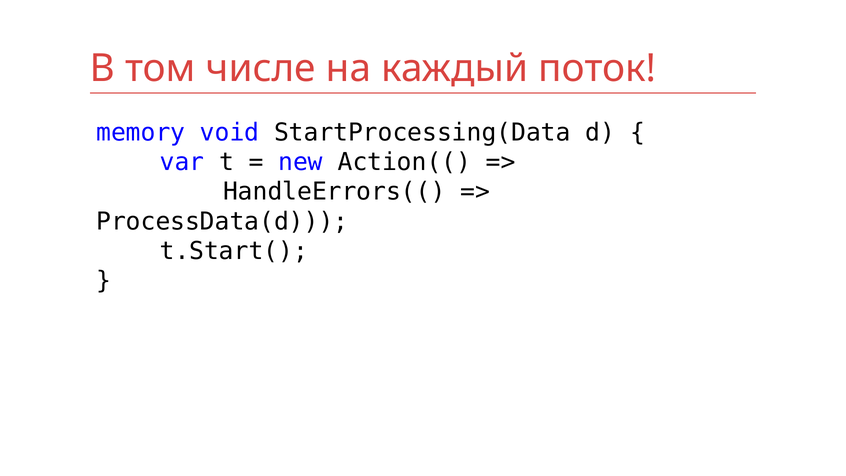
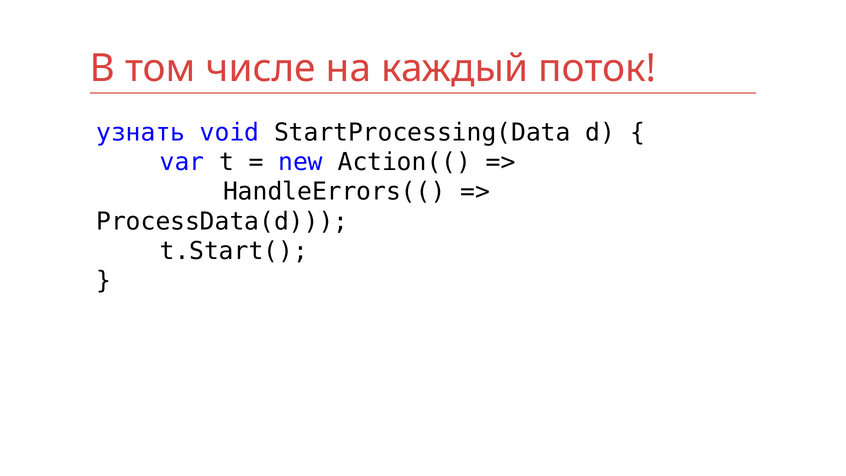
memory: memory -> узнать (141, 133)
